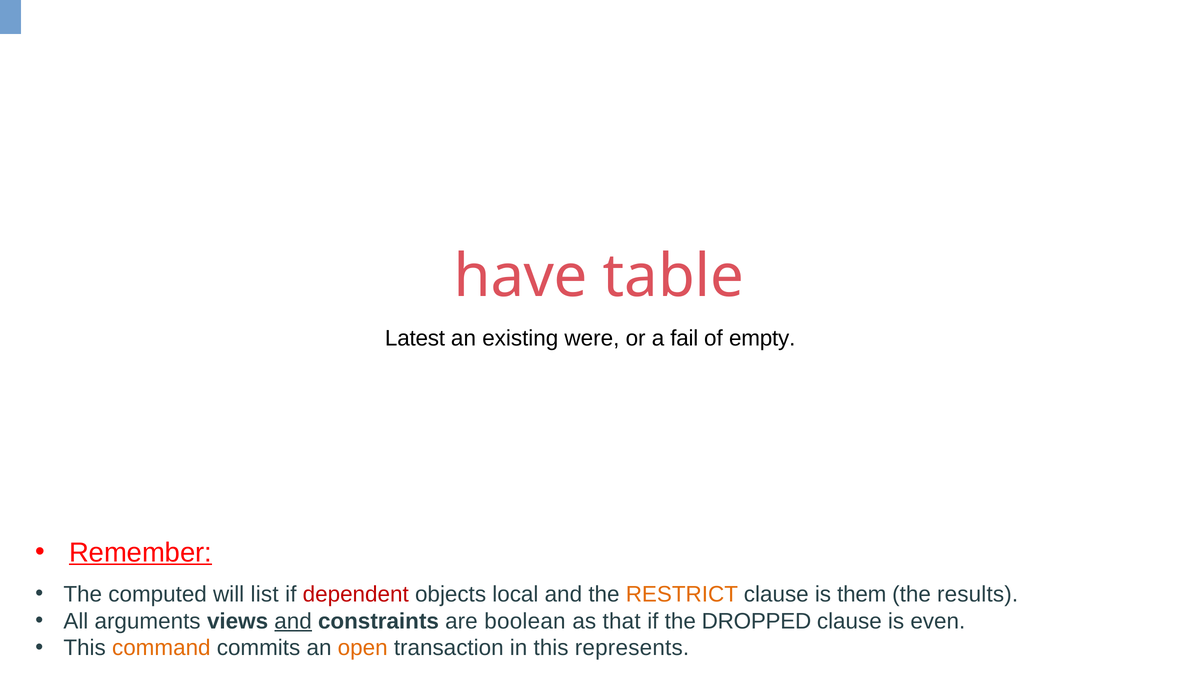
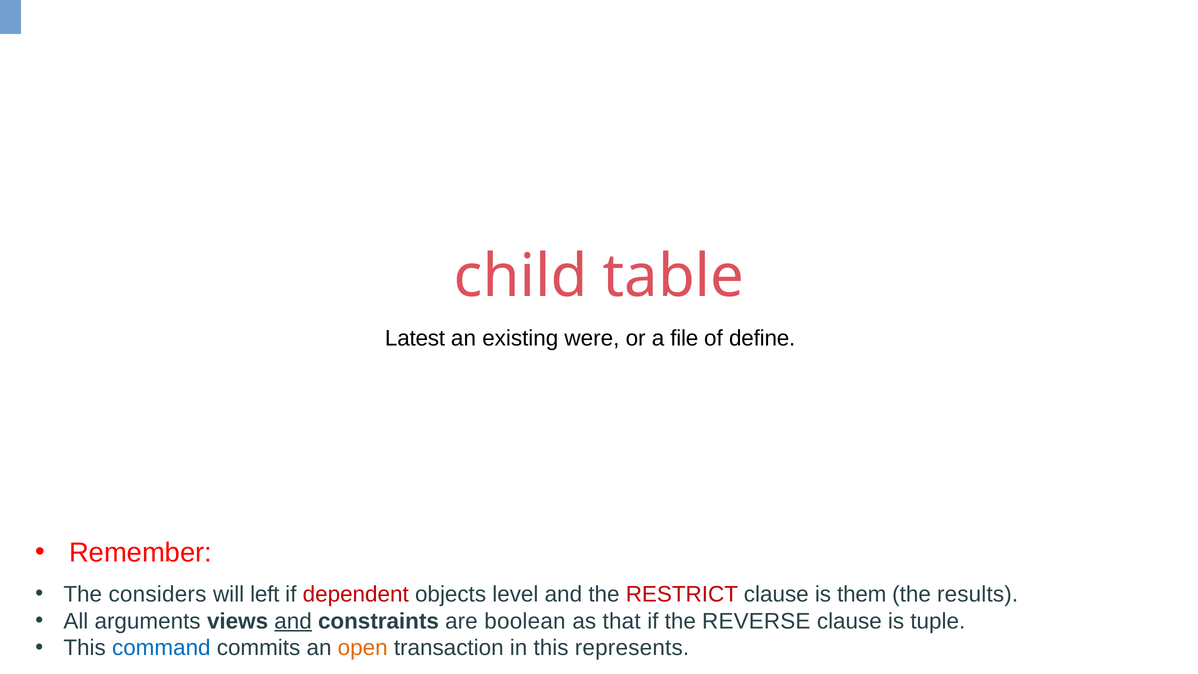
have: have -> child (521, 277)
fail: fail -> file (684, 338)
empty: empty -> define (762, 338)
Remember underline: present -> none (141, 552)
computed: computed -> considers (157, 594)
list: list -> left (265, 594)
local: local -> level (515, 594)
RESTRICT colour: orange -> red (682, 594)
DROPPED: DROPPED -> REVERSE (756, 621)
even: even -> tuple (938, 621)
command colour: orange -> blue (161, 648)
